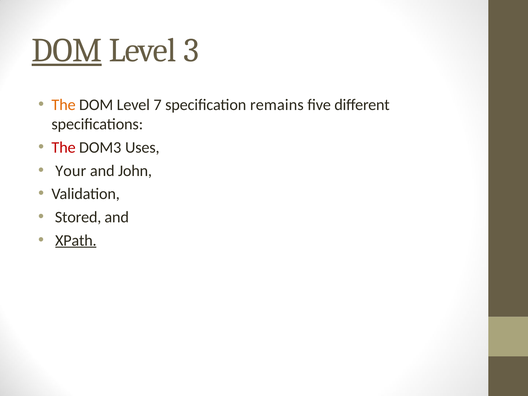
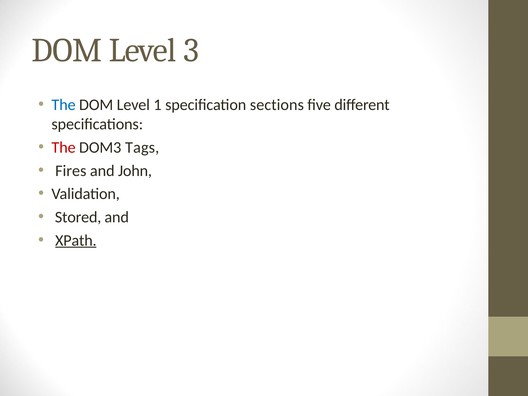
DOM underline: present -> none (67, 50)
The colour: orange -> blue (64, 105)
7: 7 -> 1 (158, 105)
remains: remains -> sections (277, 105)
Uses: Uses -> Tags (142, 147)
Your: Your -> Fires (71, 171)
